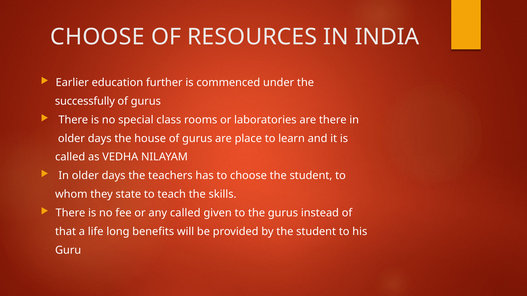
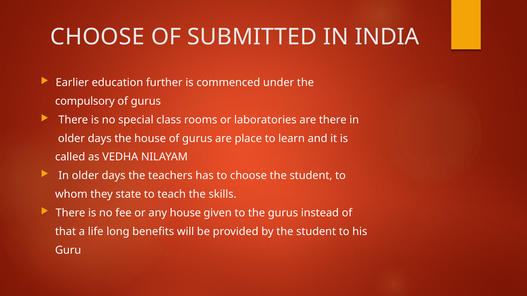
RESOURCES: RESOURCES -> SUBMITTED (252, 37)
successfully: successfully -> compulsory (85, 101)
any called: called -> house (185, 213)
